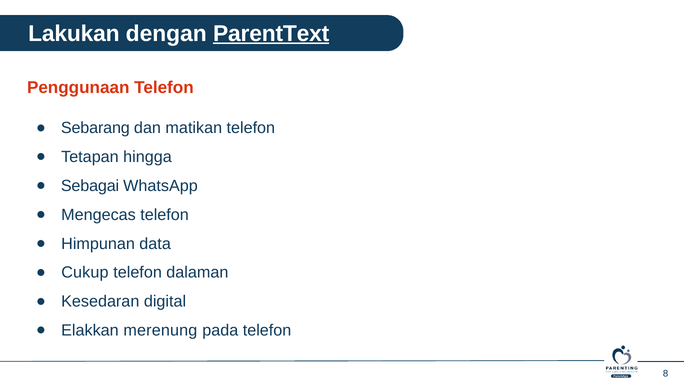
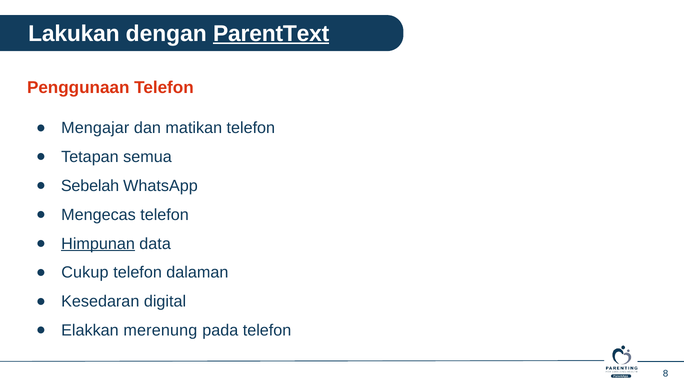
Sebarang: Sebarang -> Mengajar (95, 128)
hingga: hingga -> semua (147, 157)
Sebagai: Sebagai -> Sebelah (90, 186)
Himpunan underline: none -> present (98, 244)
